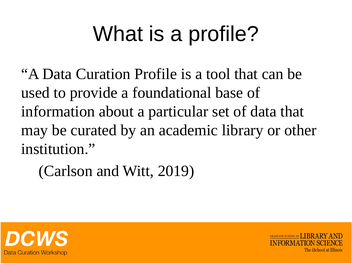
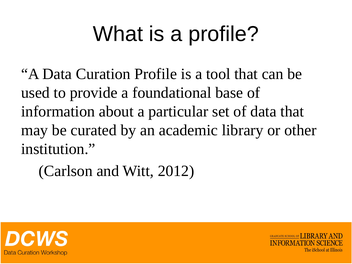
2019: 2019 -> 2012 (176, 171)
